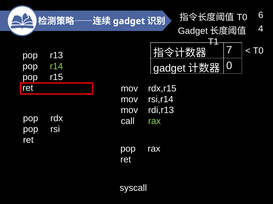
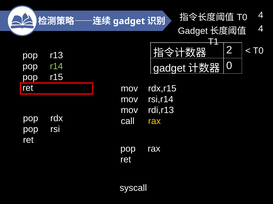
T0 6: 6 -> 4 (261, 15)
7: 7 -> 2 (229, 50)
rax colour: light green -> yellow (154, 122)
